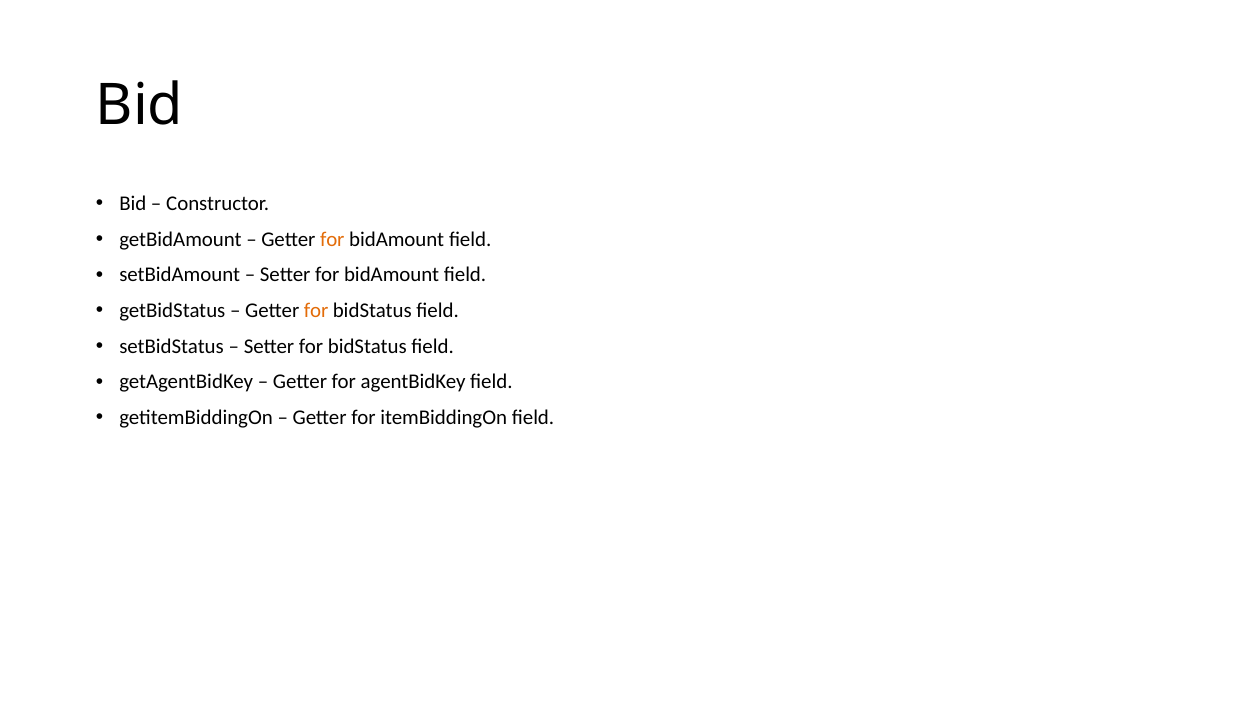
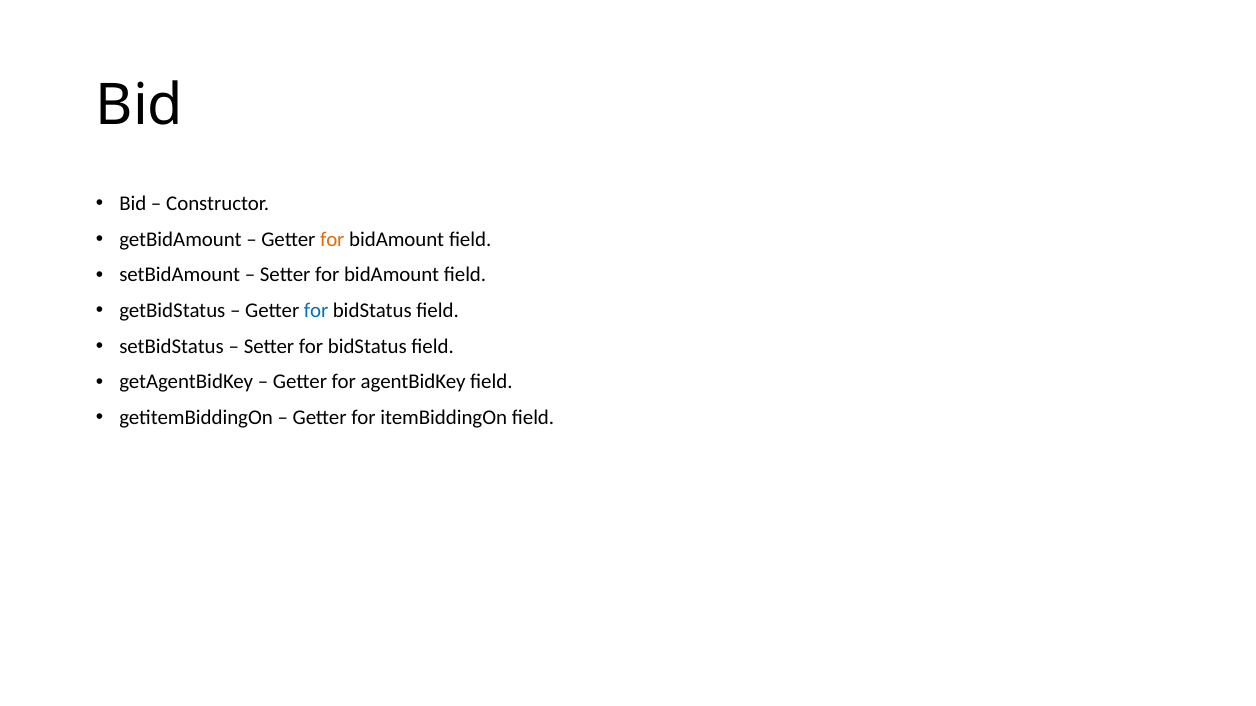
for colour: orange -> blue (316, 311)
